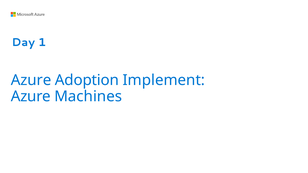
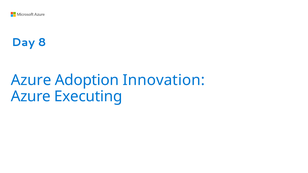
1: 1 -> 8 (42, 42)
Implement: Implement -> Innovation (164, 80)
Machines: Machines -> Executing (88, 96)
